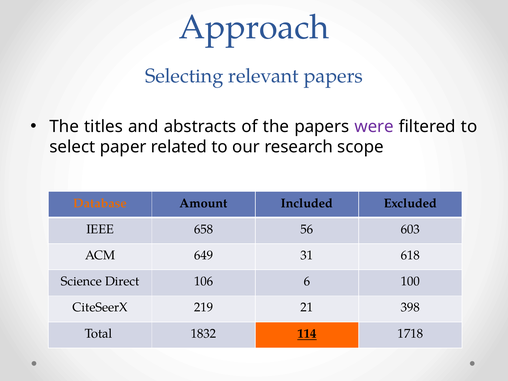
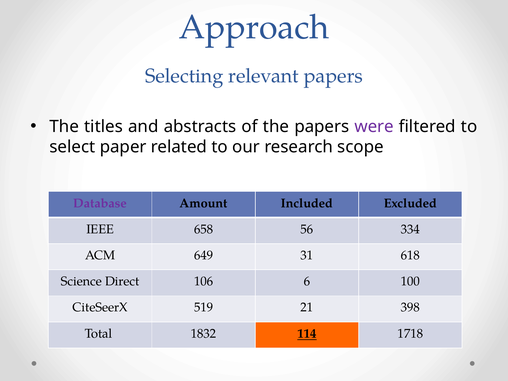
Database colour: orange -> purple (100, 203)
603: 603 -> 334 (410, 229)
219: 219 -> 519 (204, 307)
